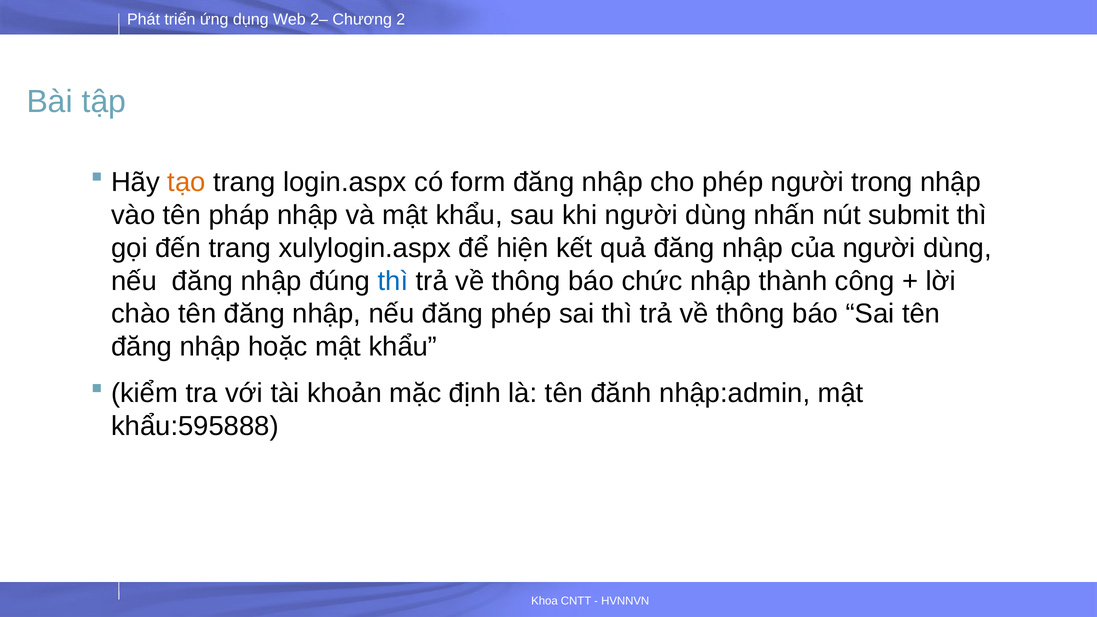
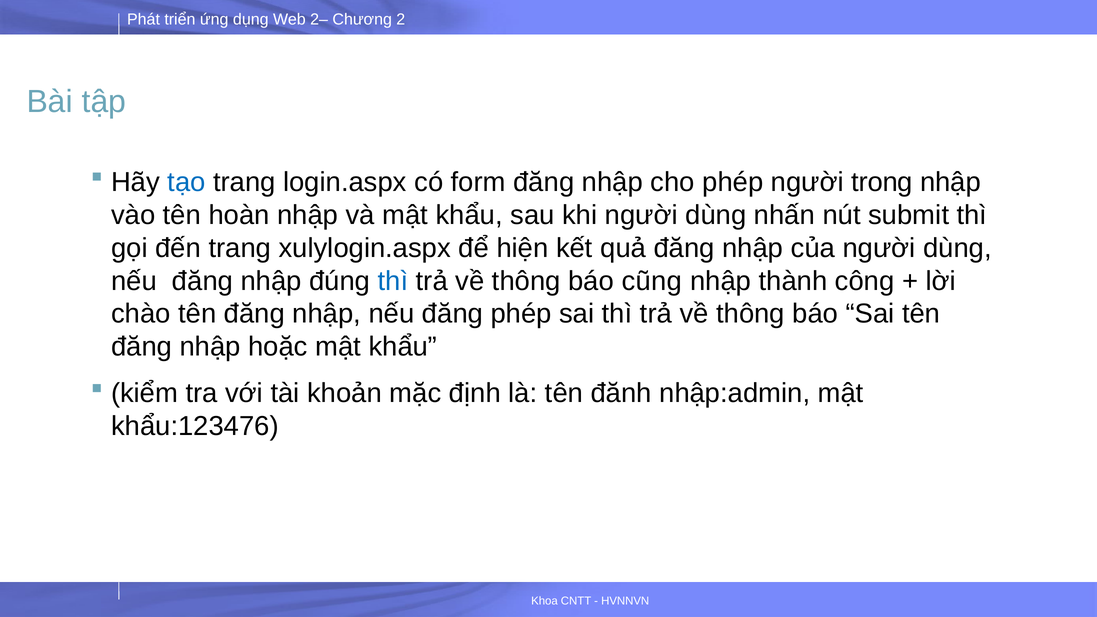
tạo colour: orange -> blue (186, 182)
pháp: pháp -> hoàn (239, 215)
chức: chức -> cũng (652, 281)
khẩu:595888: khẩu:595888 -> khẩu:123476 (195, 426)
